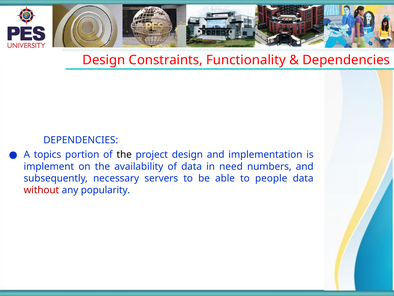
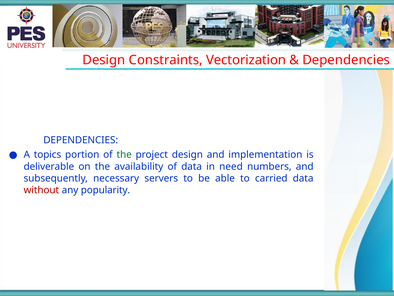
Functionality: Functionality -> Vectorization (246, 60)
the colour: black -> green (124, 154)
implement: implement -> deliverable (49, 166)
people: people -> carried (271, 178)
